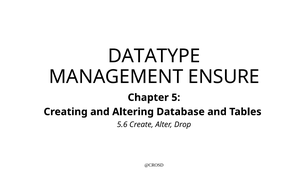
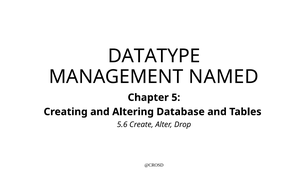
ENSURE: ENSURE -> NAMED (224, 77)
